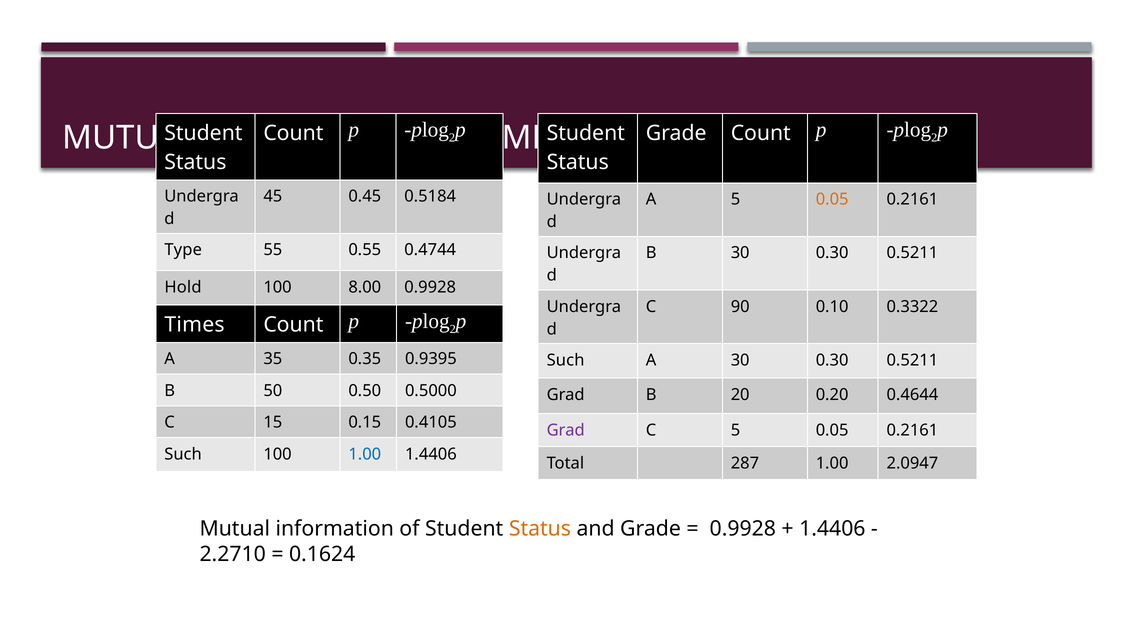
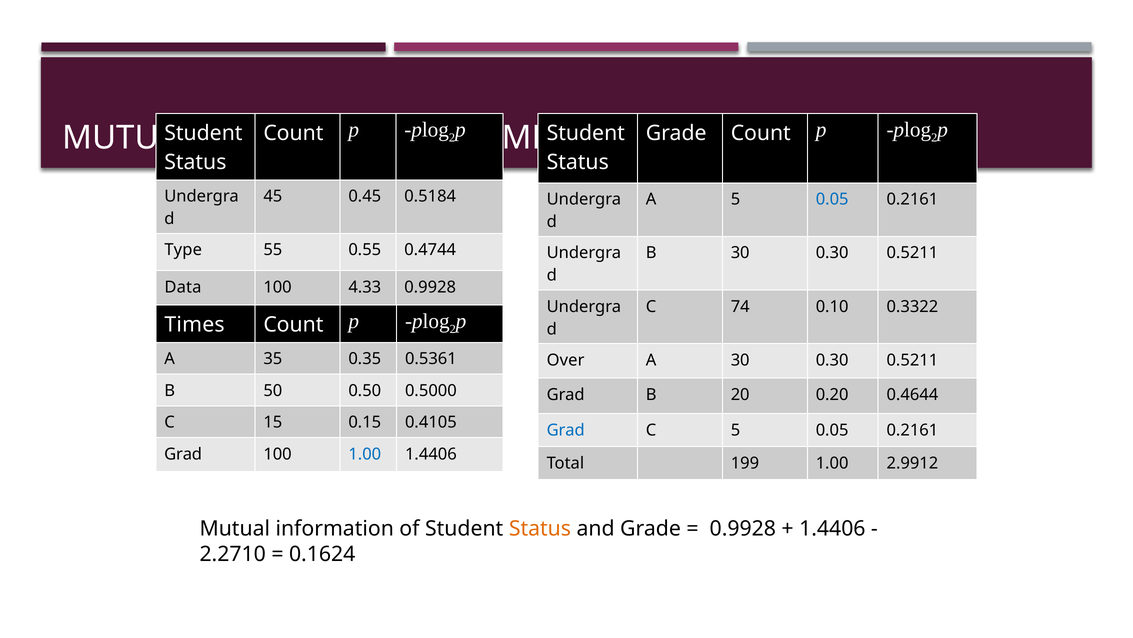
0.05 colour: orange -> blue (832, 199)
Hold: Hold -> Data (183, 287)
8.00: 8.00 -> 4.33 (365, 287)
90: 90 -> 74 (740, 306)
0.9395: 0.9395 -> 0.5361 (431, 358)
Such: Such -> Over (566, 360)
Grad colour: purple -> blue (566, 430)
Such: Such -> Grad (183, 454)
287: 287 -> 199 (745, 463)
2.0947: 2.0947 -> 2.9912 (912, 463)
